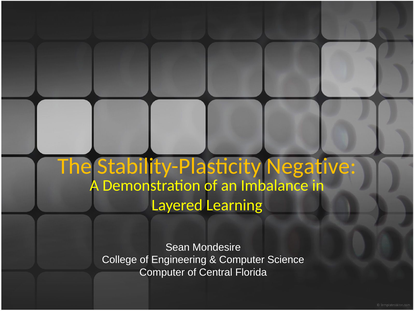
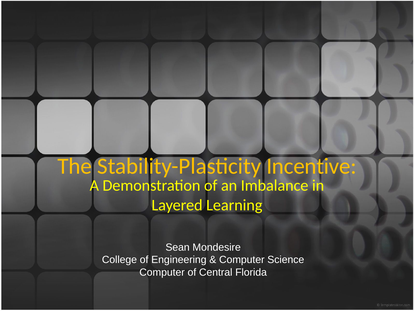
Negative: Negative -> Incentive (311, 166)
